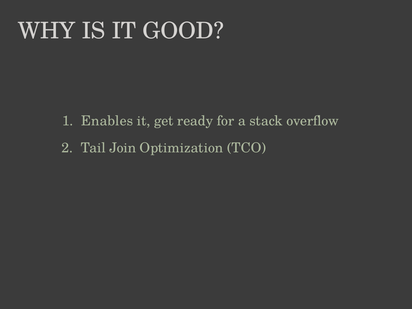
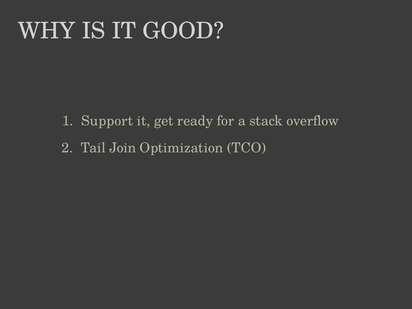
Enables: Enables -> Support (107, 121)
